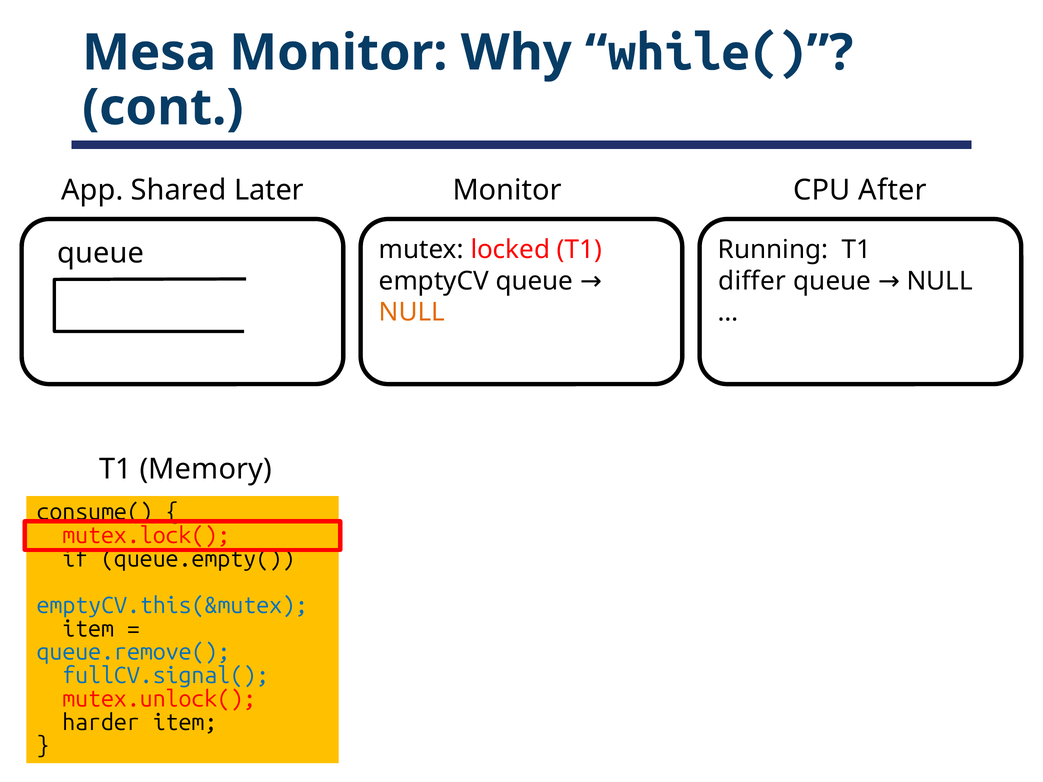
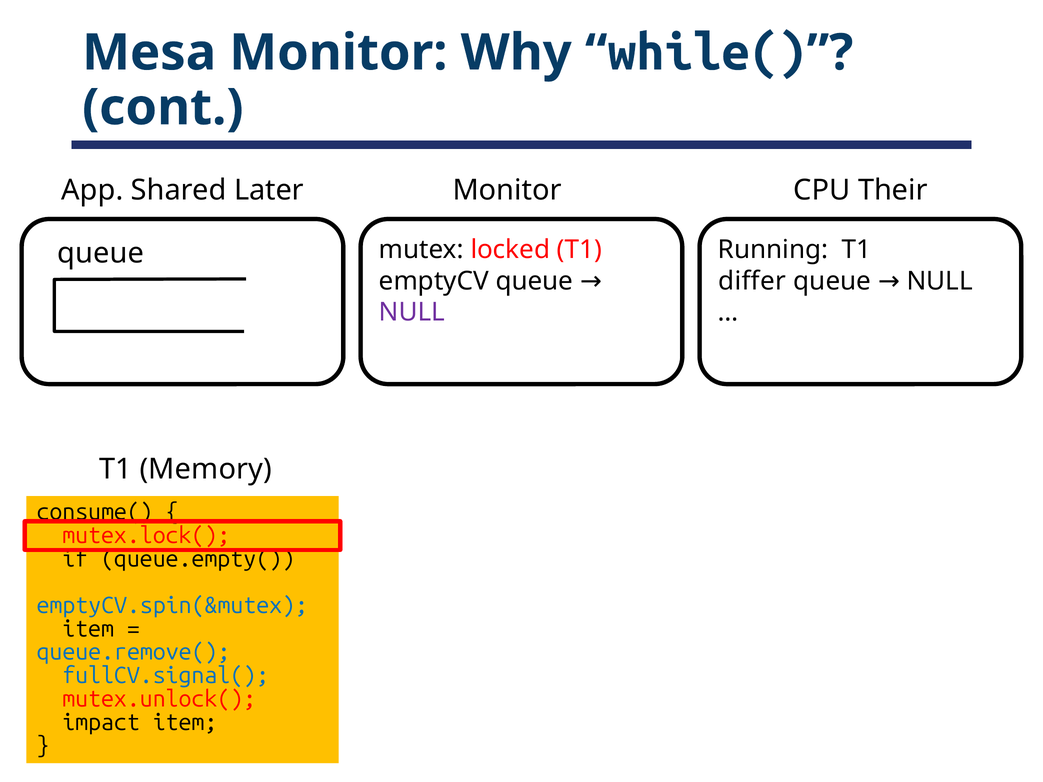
After: After -> Their (893, 190)
NULL colour: orange -> purple (412, 312)
emptyCV.this(&mutex: emptyCV.this(&mutex -> emptyCV.spin(&mutex (172, 606)
harder: harder -> impact (101, 723)
